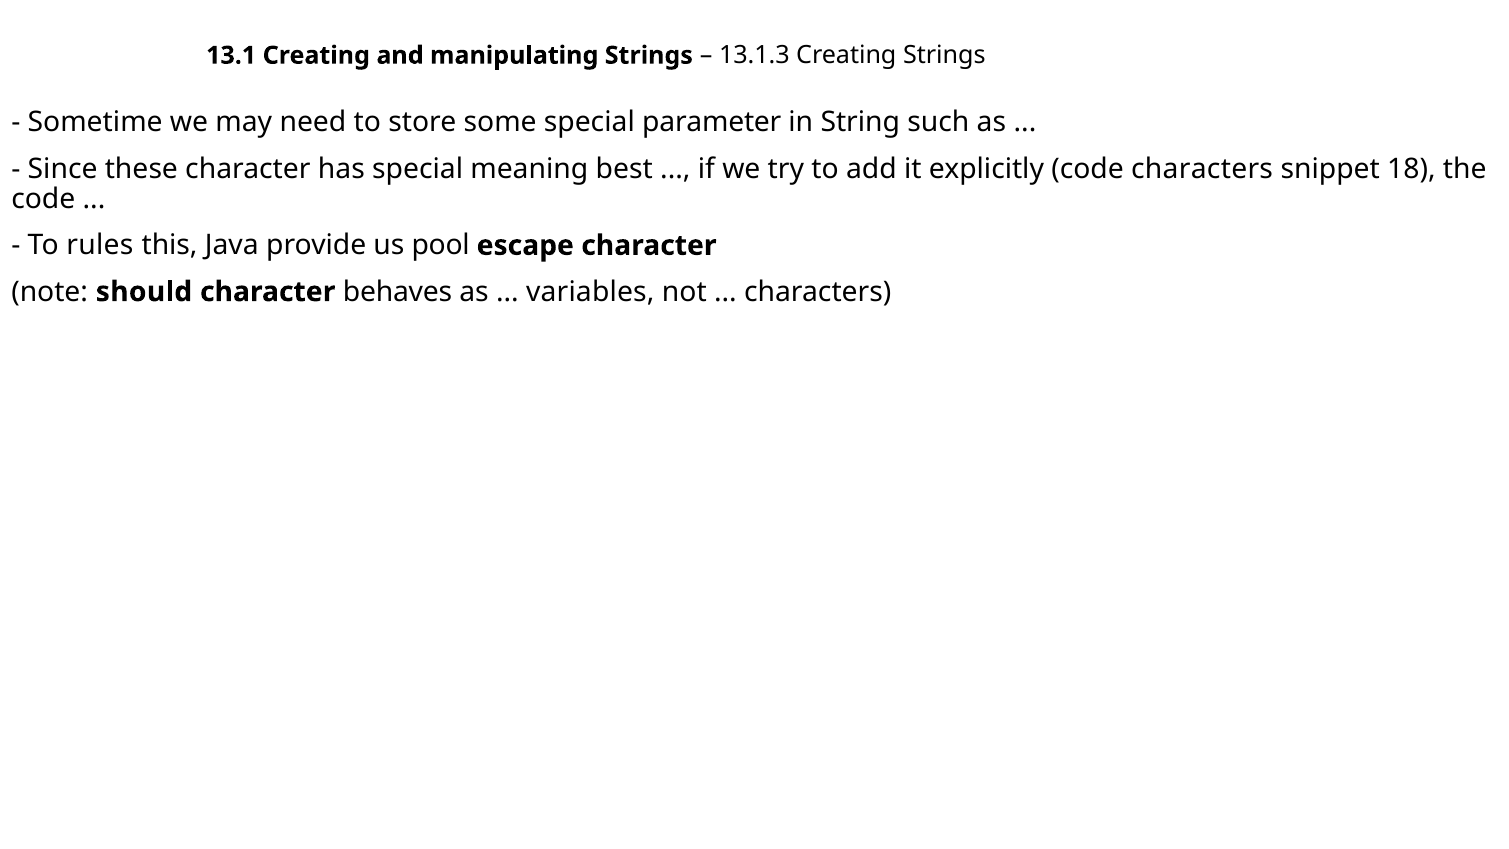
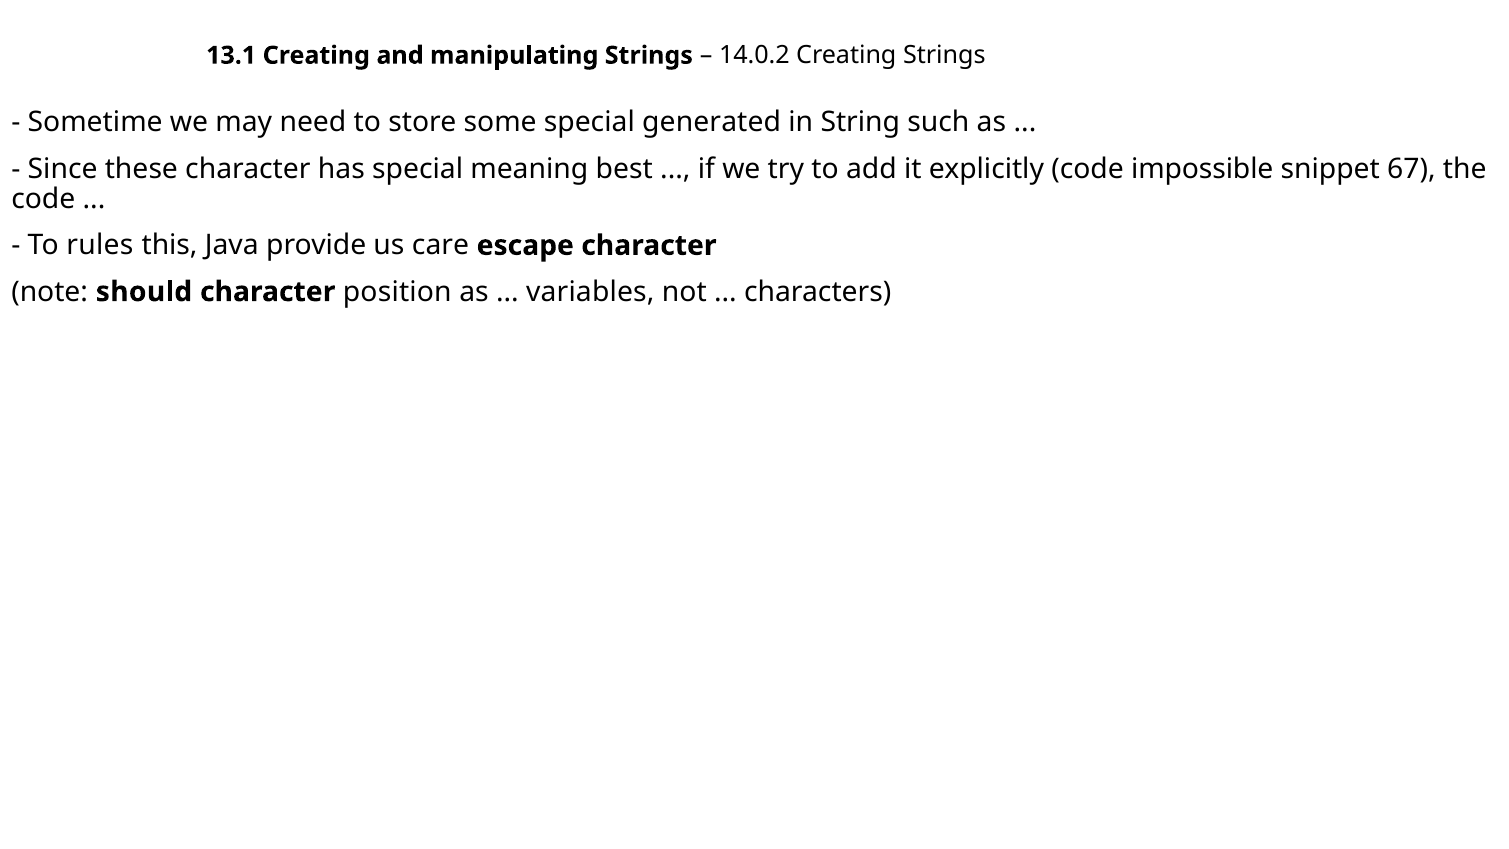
13.1.3: 13.1.3 -> 14.0.2 (754, 55)
parameter: parameter -> generated (712, 122)
code characters: characters -> impossible (1202, 169)
18: 18 -> 67 (1411, 169)
pool: pool -> care (441, 245)
behaves: behaves -> position (397, 292)
